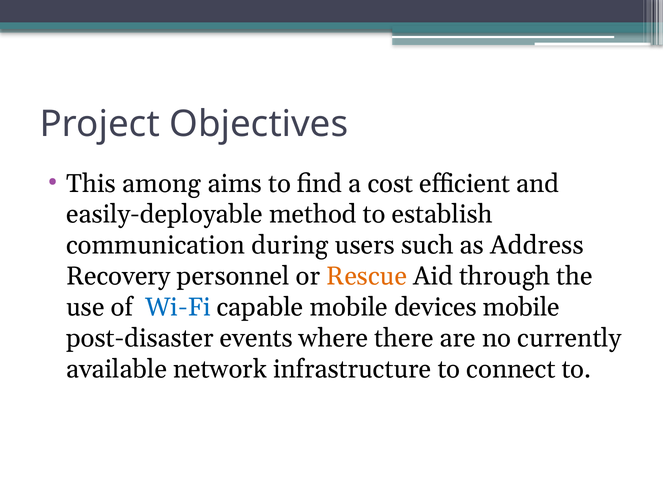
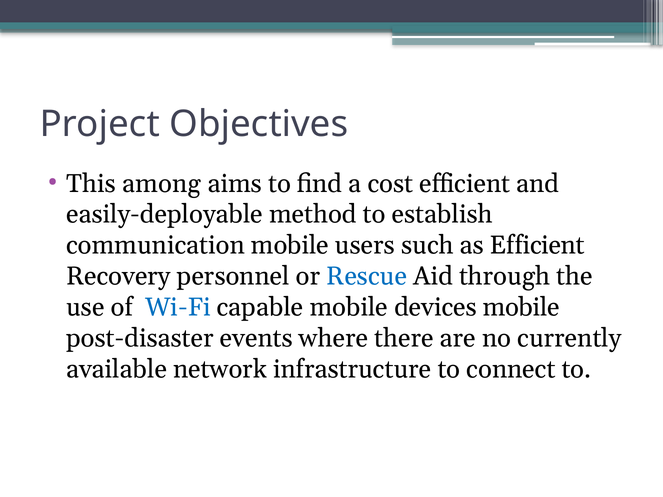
communication during: during -> mobile (290, 246)
as Address: Address -> Efficient (537, 246)
Rescue colour: orange -> blue (367, 277)
